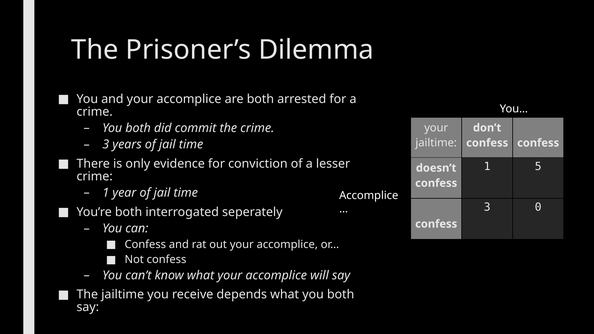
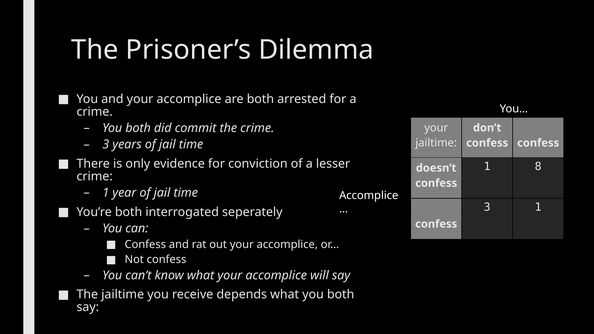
5: 5 -> 8 (538, 166)
3 0: 0 -> 1 (538, 207)
